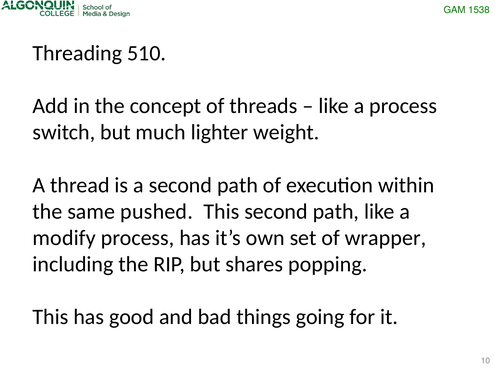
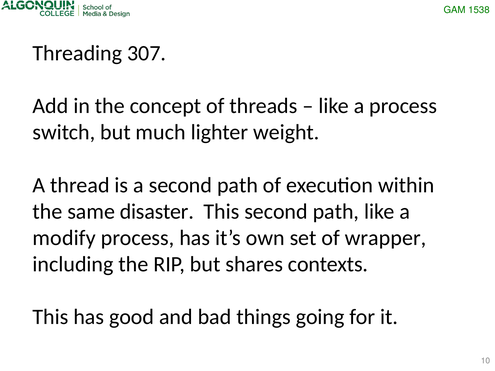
510: 510 -> 307 (147, 53)
pushed: pushed -> disaster (157, 212)
popping: popping -> contexts (328, 264)
